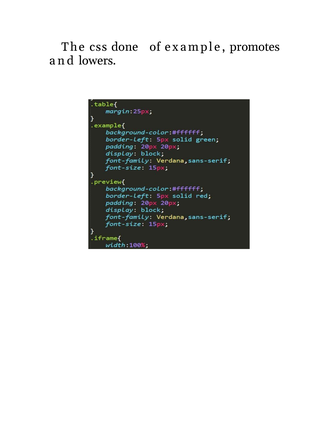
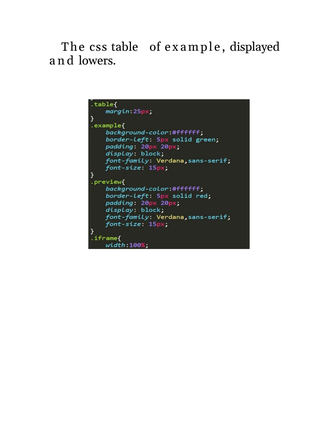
done: done -> table (125, 47)
promotes: promotes -> displayed (255, 47)
